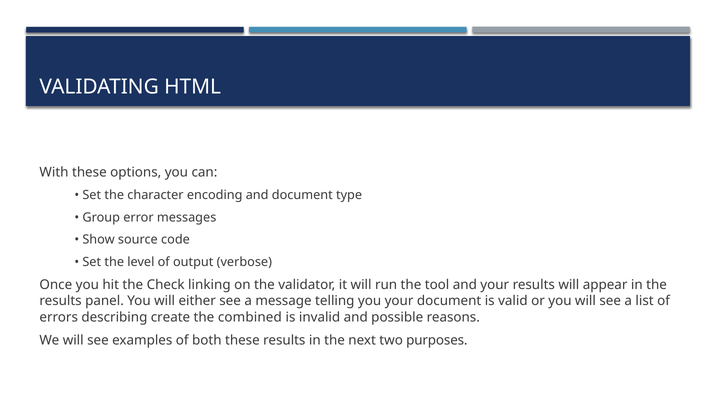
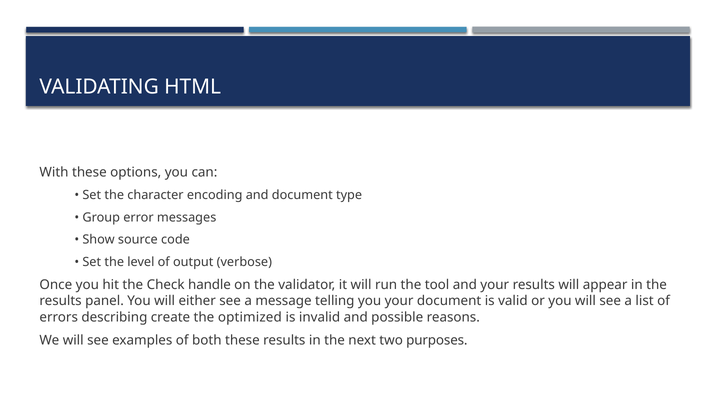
linking: linking -> handle (209, 285)
combined: combined -> optimized (250, 317)
